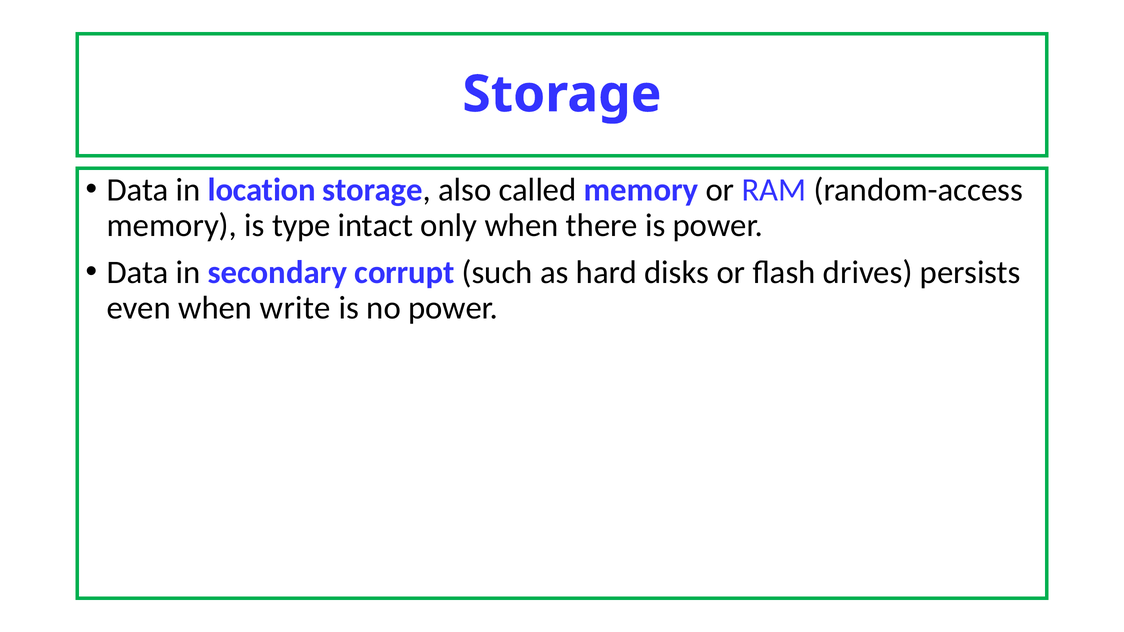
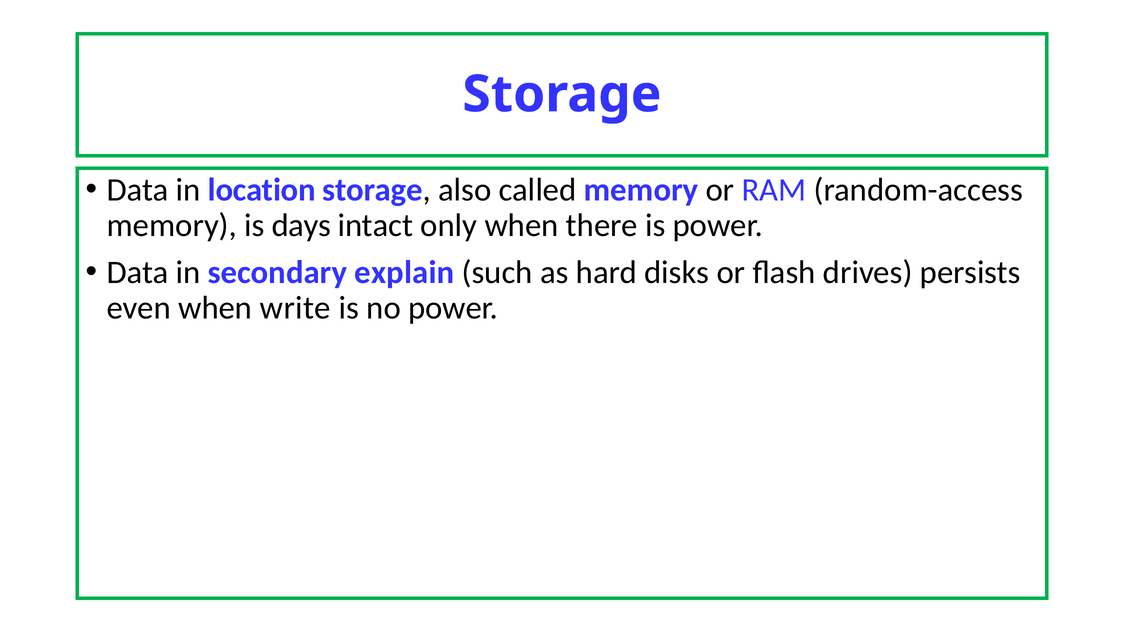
type: type -> days (301, 225)
corrupt: corrupt -> explain (404, 273)
